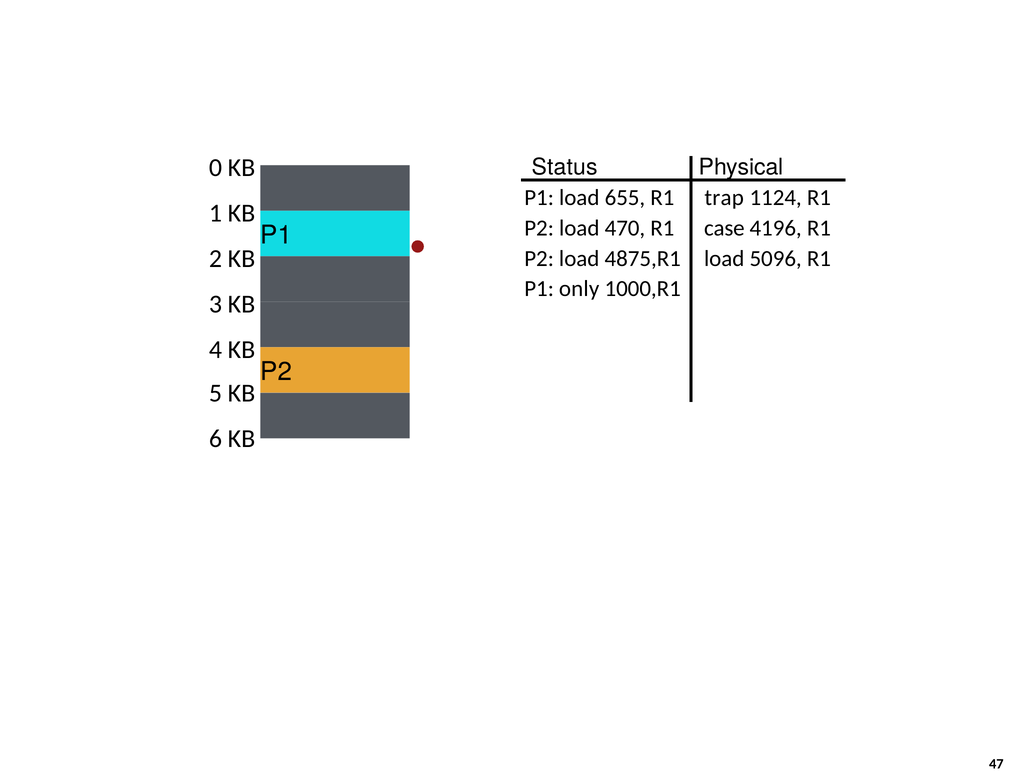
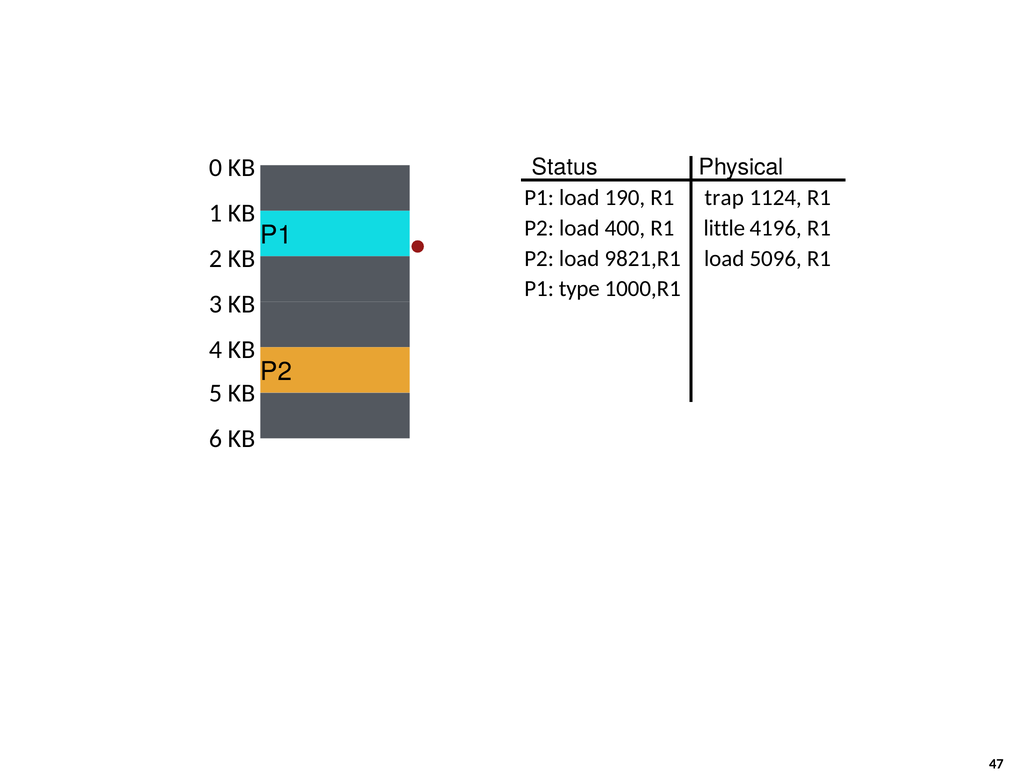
655: 655 -> 190 (625, 198)
470: 470 -> 400 (625, 228)
case: case -> little (724, 228)
4875,R1: 4875,R1 -> 9821,R1 (643, 258)
only: only -> type (579, 289)
